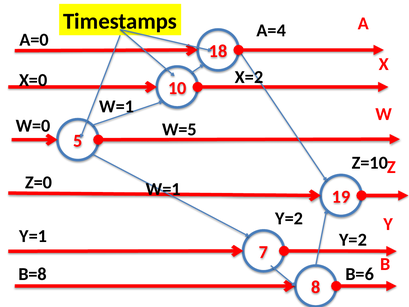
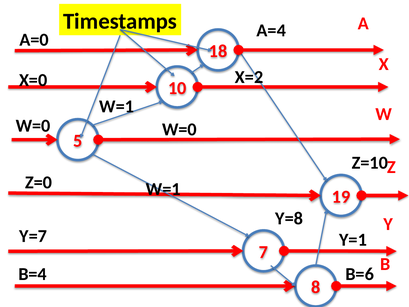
W=5: W=5 -> W=0 (179, 129)
Y=2: Y=2 -> Y=8 (289, 218)
Y=1: Y=1 -> Y=7 (33, 236)
Y=2: Y=2 -> Y=1 (353, 239)
B=8: B=8 -> B=4 (33, 274)
